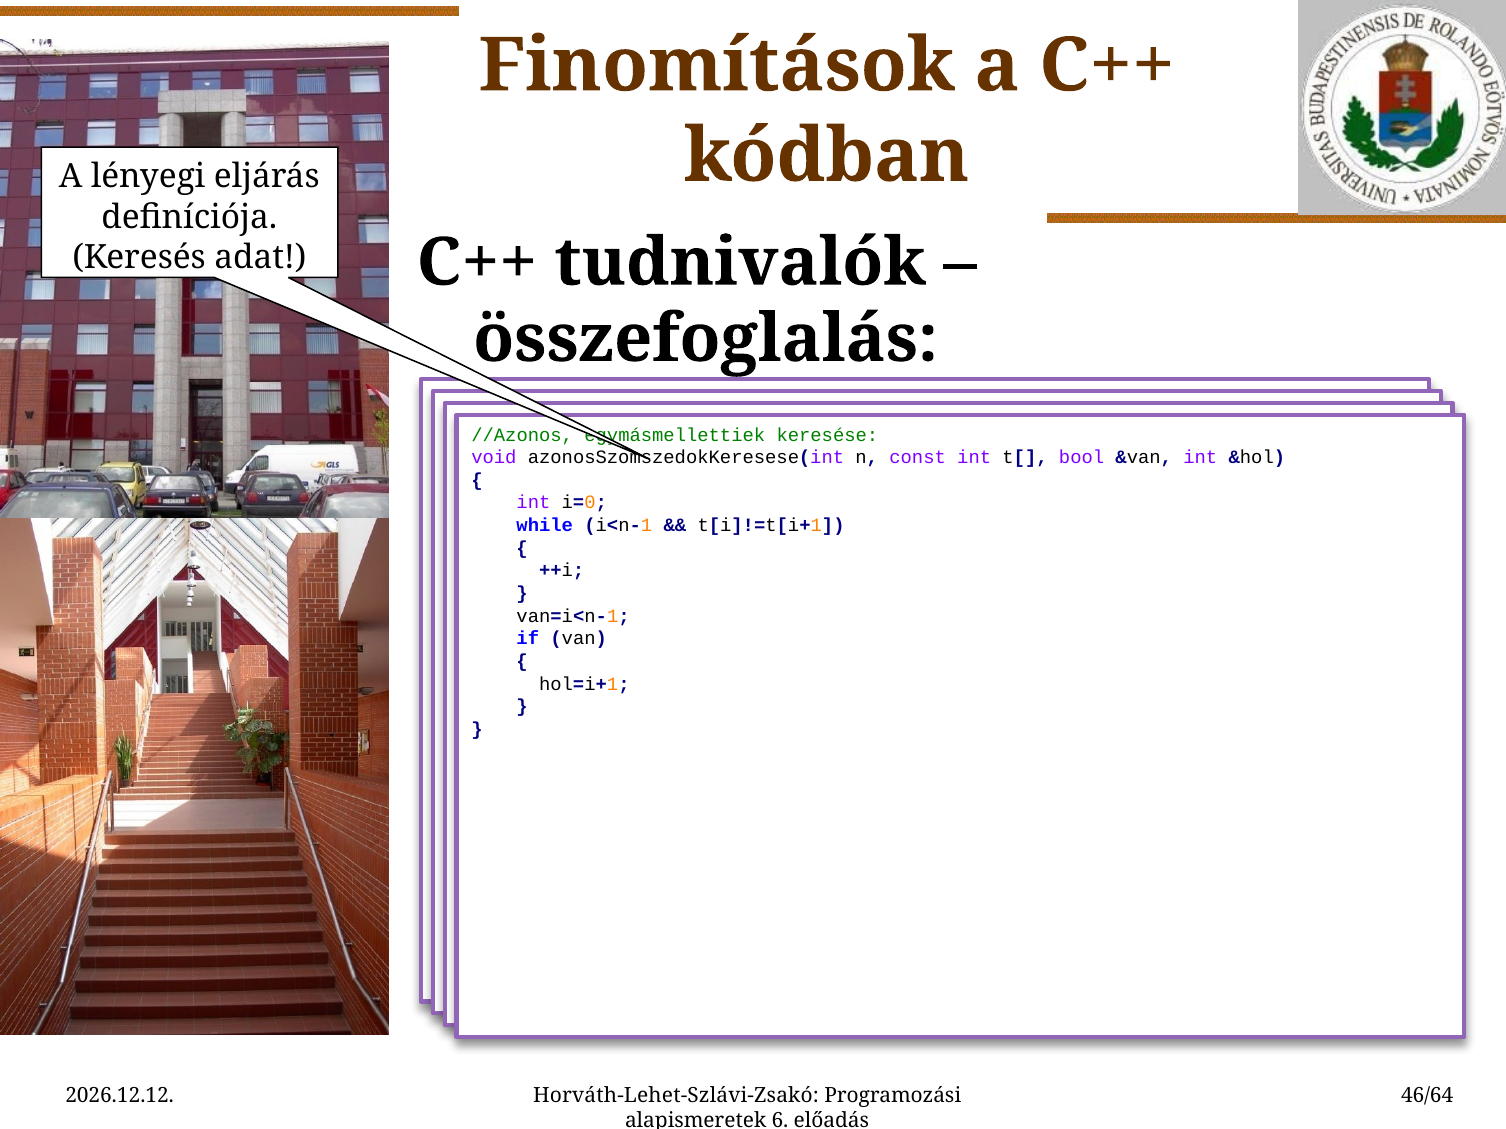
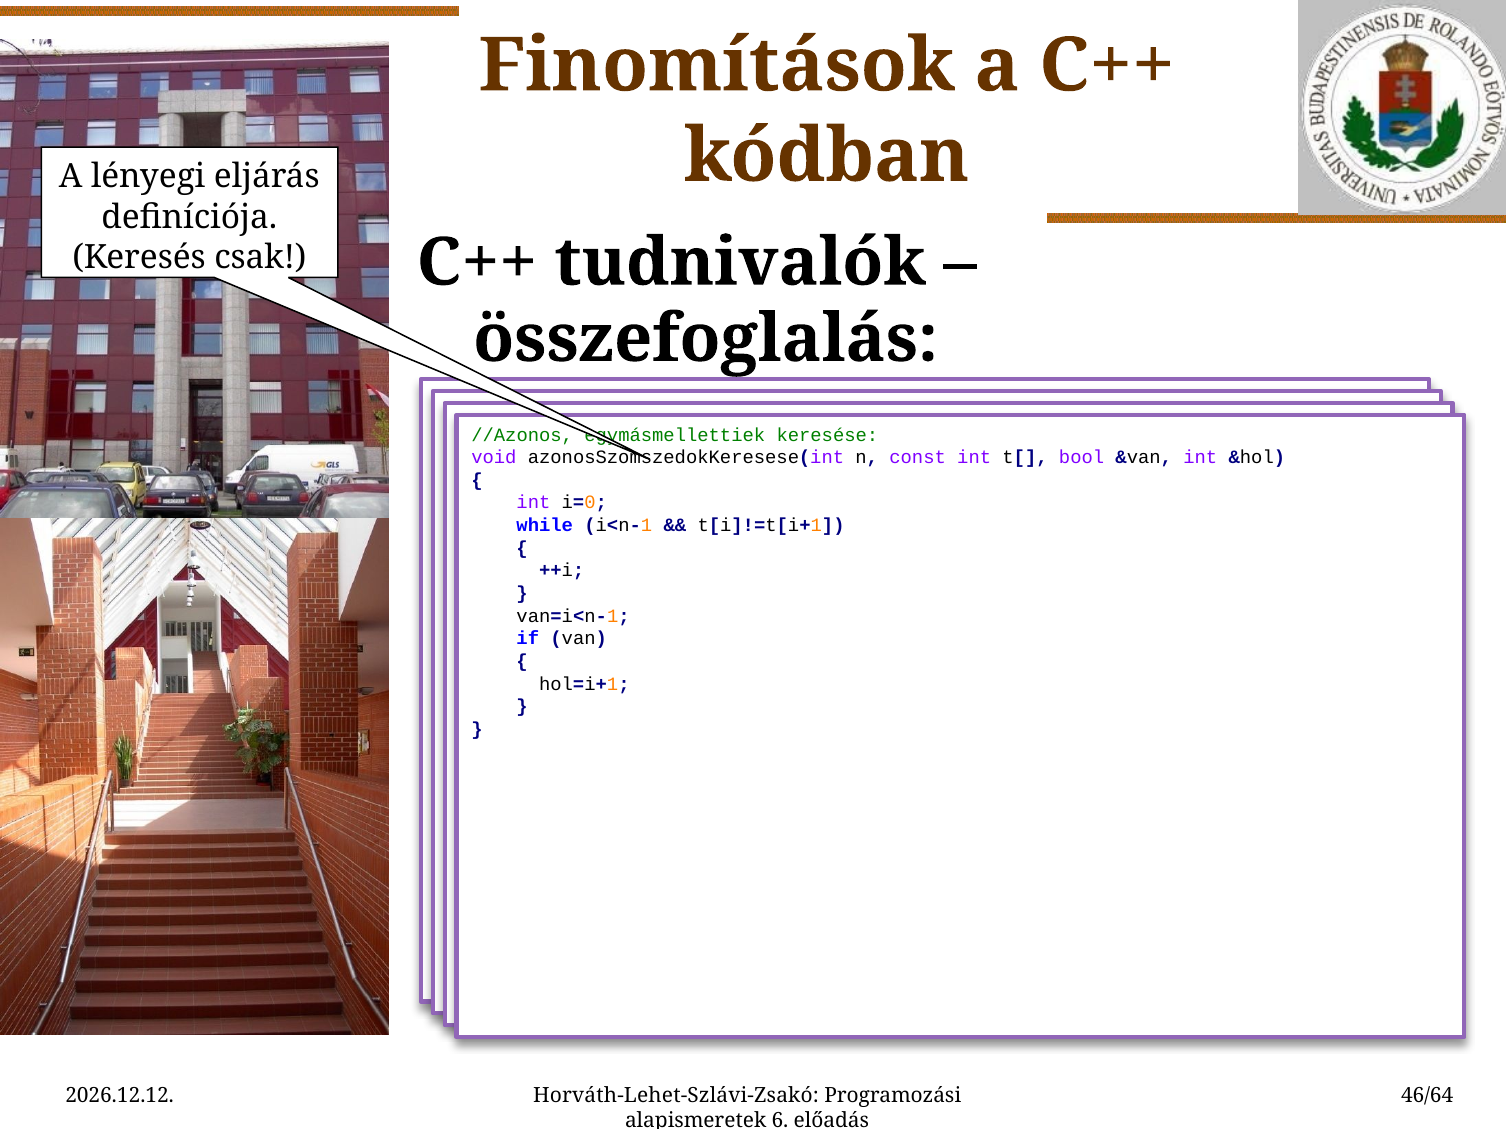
adat: adat -> csak (260, 257)
